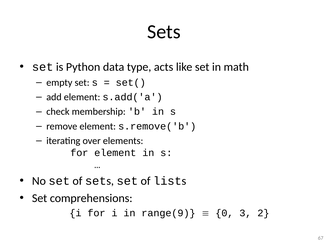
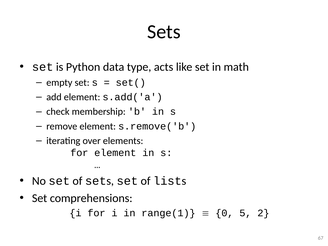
range(9: range(9 -> range(1 (168, 213)
3: 3 -> 5 (245, 213)
